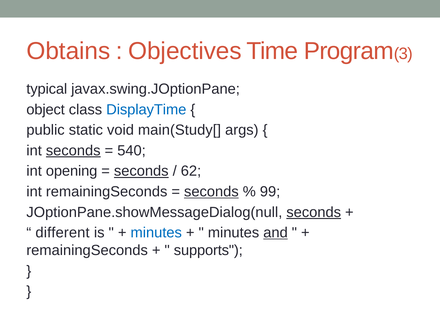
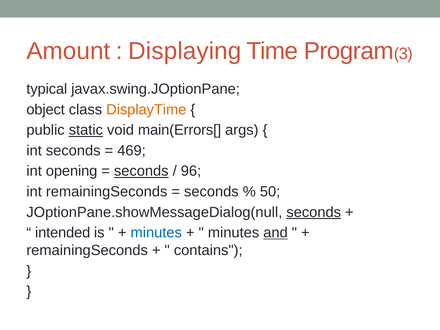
Obtains: Obtains -> Amount (68, 51)
Objectives: Objectives -> Displaying (185, 51)
DisplayTime colour: blue -> orange (146, 110)
static underline: none -> present (86, 130)
main(Study[: main(Study[ -> main(Errors[ (180, 130)
seconds underline: present -> none (73, 151)
540: 540 -> 469 (132, 151)
62: 62 -> 96 (191, 171)
seconds underline: present -> none (211, 192)
99: 99 -> 50 (270, 192)
different: different -> intended (63, 233)
supports: supports -> contains (208, 250)
